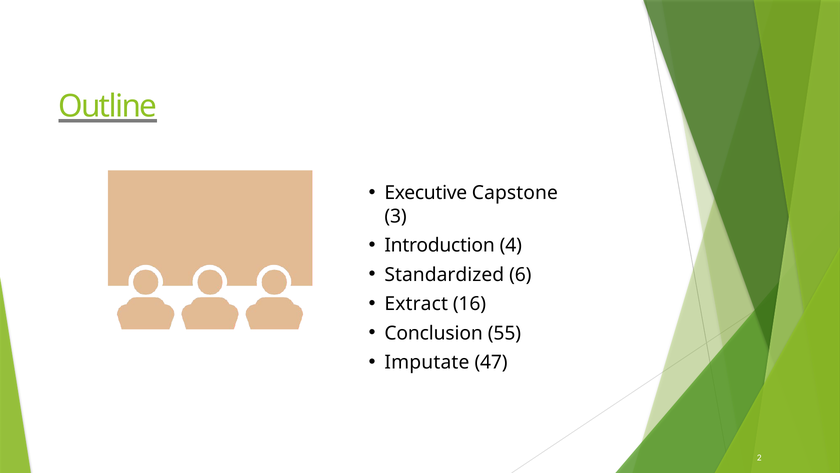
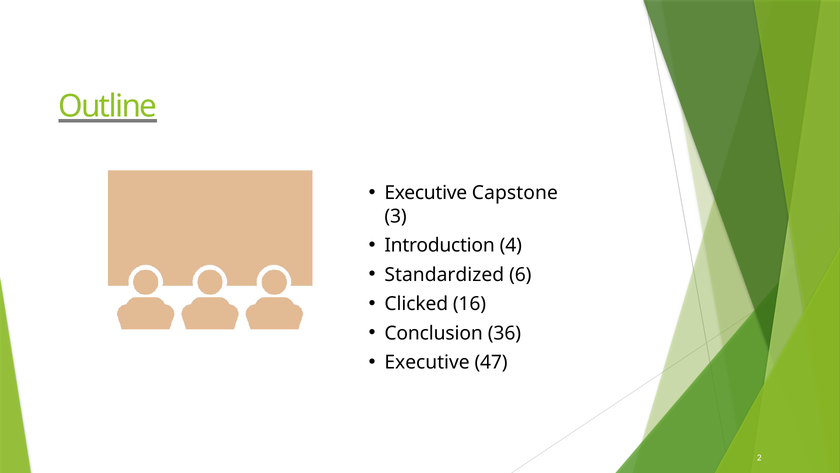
Extract: Extract -> Clicked (416, 304)
55: 55 -> 36 (504, 333)
Imputate: Imputate -> Executive (427, 362)
